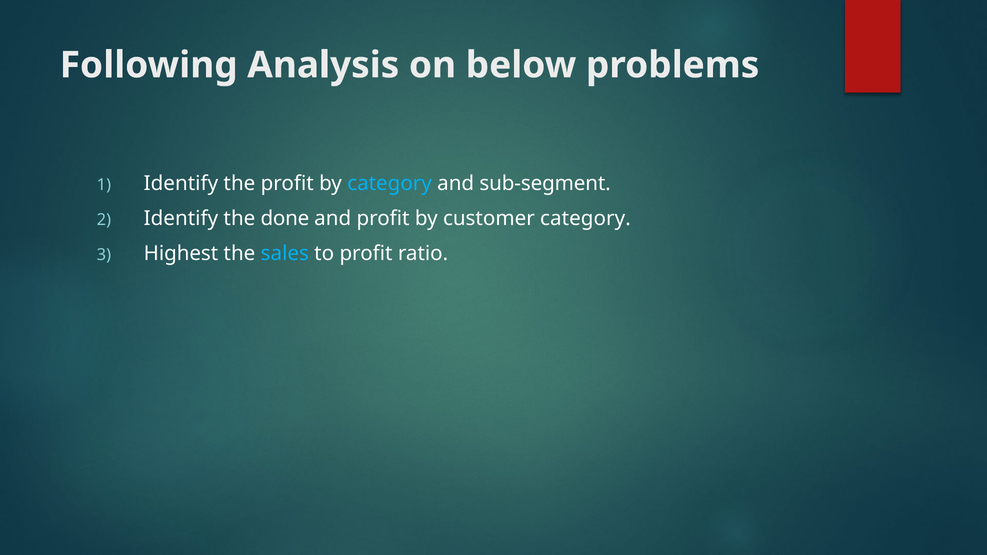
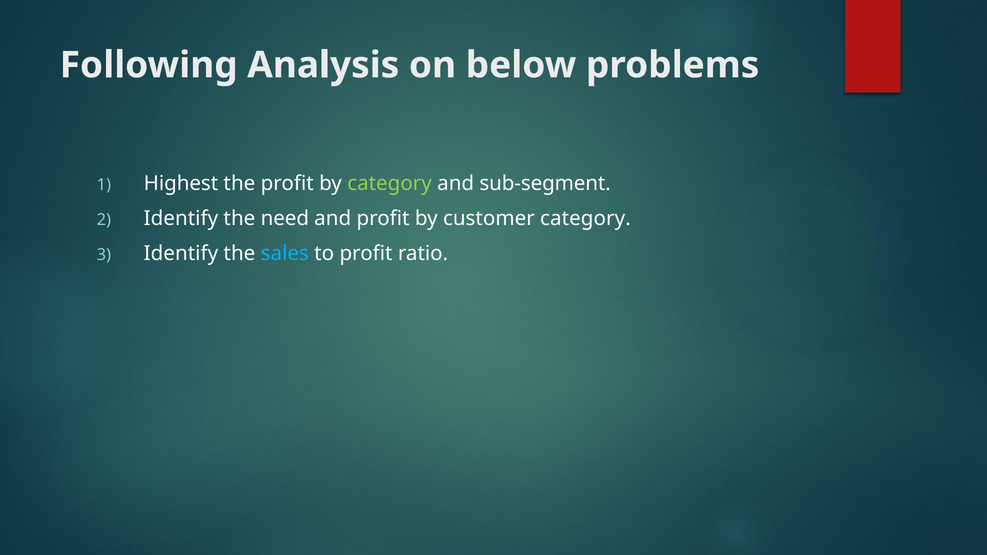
Identify: Identify -> Highest (181, 184)
category colour: light blue -> light green (390, 184)
done: done -> need (285, 219)
Highest: Highest -> Identify (181, 254)
